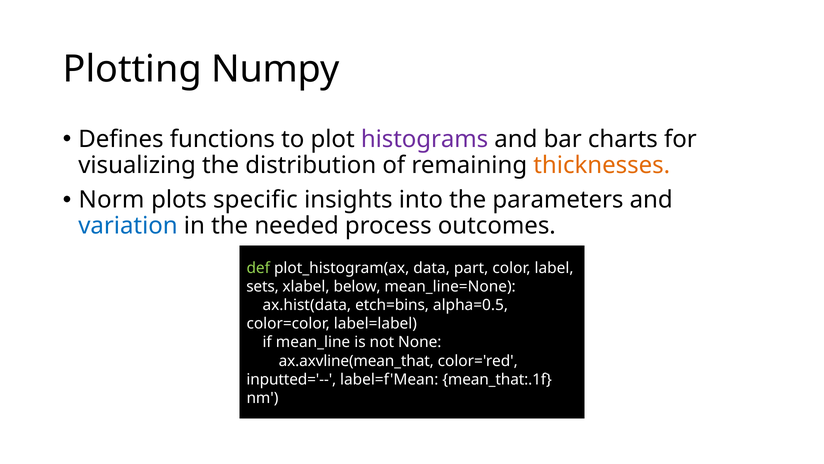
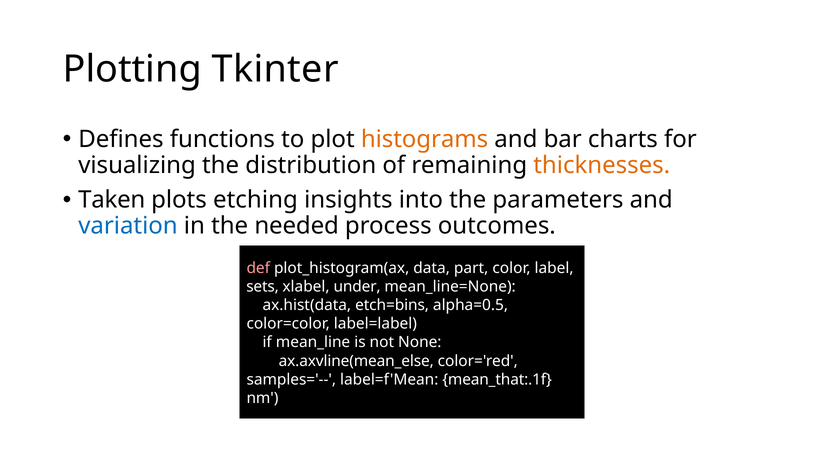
Numpy: Numpy -> Tkinter (275, 69)
histograms colour: purple -> orange (425, 139)
Norm: Norm -> Taken (112, 200)
specific: specific -> etching (255, 200)
def colour: light green -> pink (258, 268)
below: below -> under (357, 286)
ax.axvline(mean_that: ax.axvline(mean_that -> ax.axvline(mean_else (356, 361)
inputted='--: inputted='-- -> samples='-- (291, 379)
